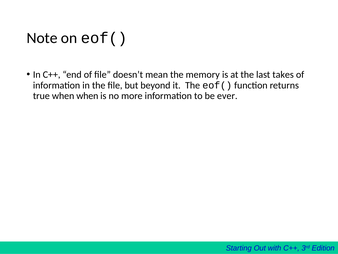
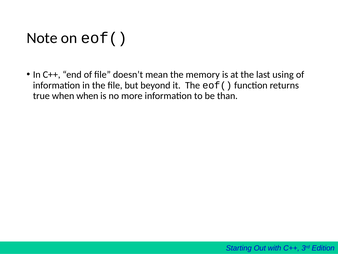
takes: takes -> using (283, 74)
ever: ever -> than (227, 96)
